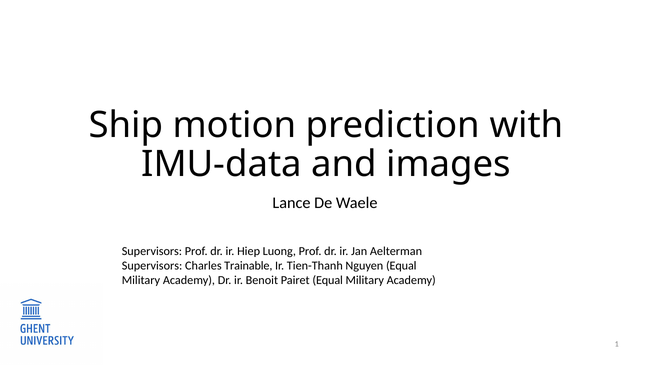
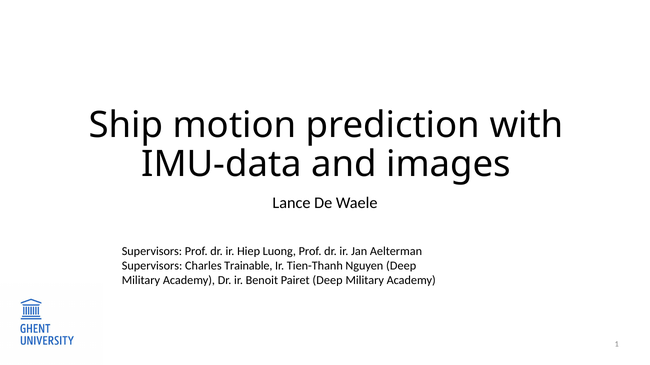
Nguyen Equal: Equal -> Deep (401, 266)
Pairet Equal: Equal -> Deep (328, 281)
